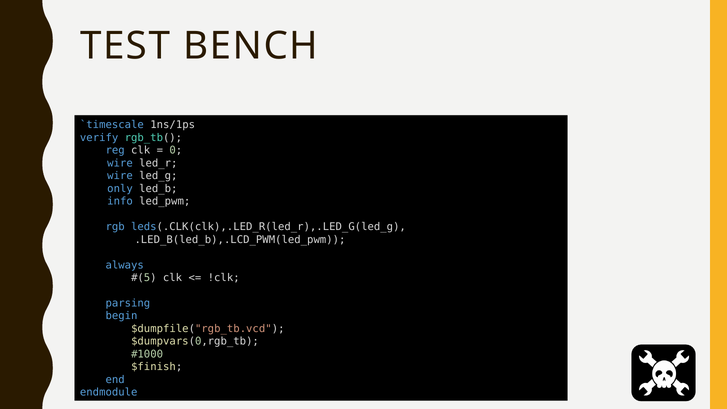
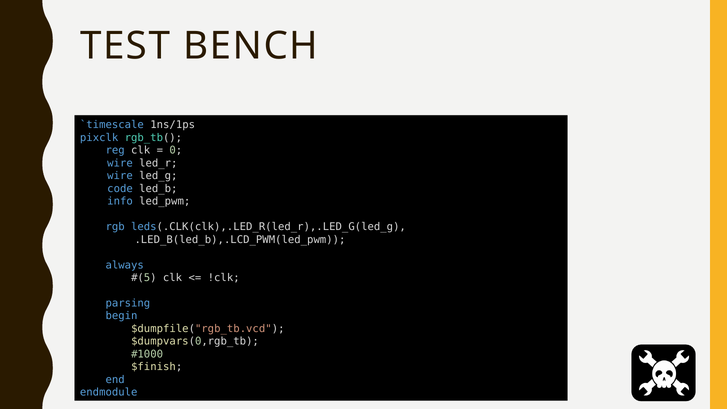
verify: verify -> pixclk (99, 138)
only: only -> code (120, 189)
